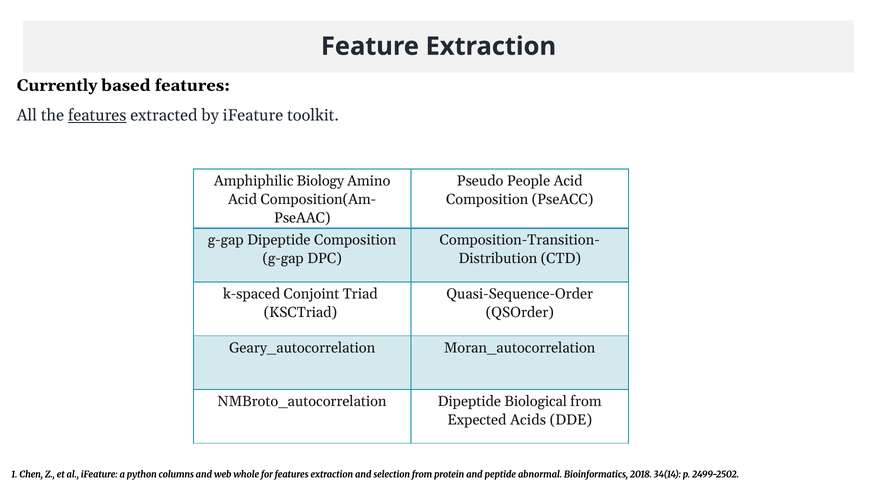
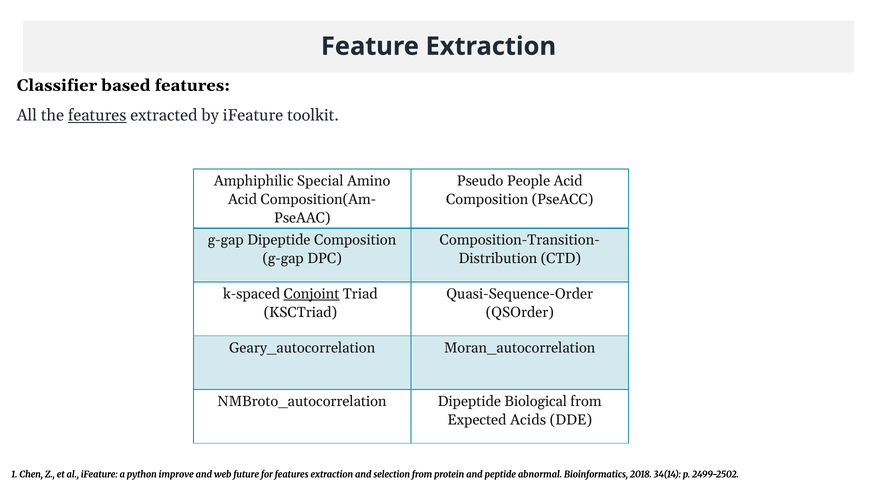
Currently: Currently -> Classifier (57, 85)
Biology: Biology -> Special (320, 181)
Conjoint underline: none -> present (311, 294)
columns: columns -> improve (176, 475)
whole: whole -> future (246, 475)
